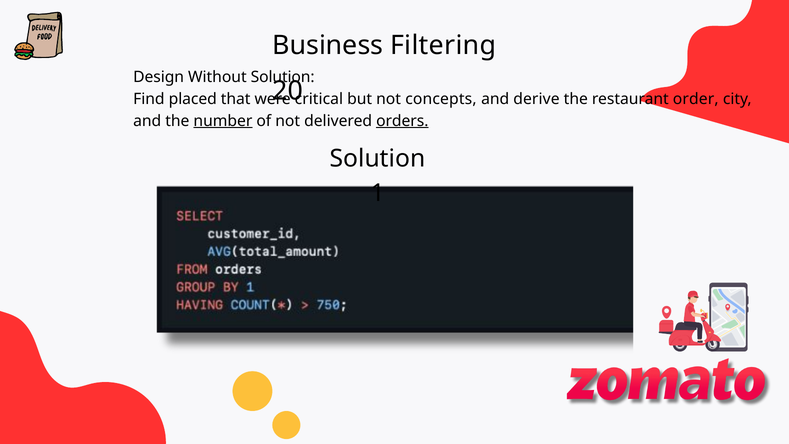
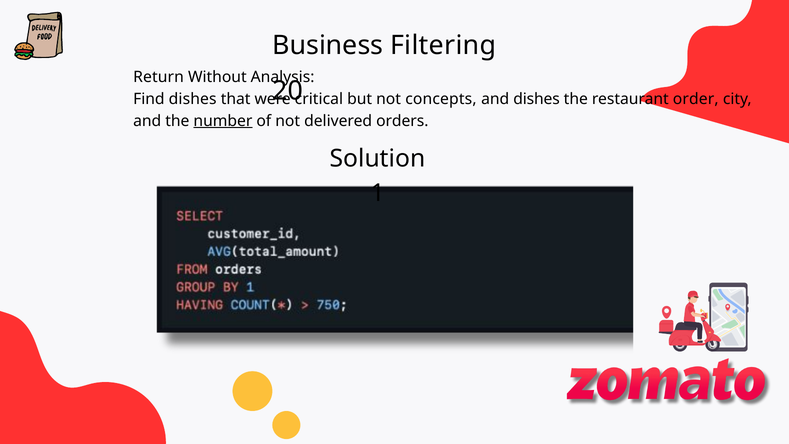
Design: Design -> Return (159, 77)
Without Solution: Solution -> Analysis (283, 77)
Find placed: placed -> dishes (193, 99)
and derive: derive -> dishes (537, 99)
orders underline: present -> none (402, 121)
